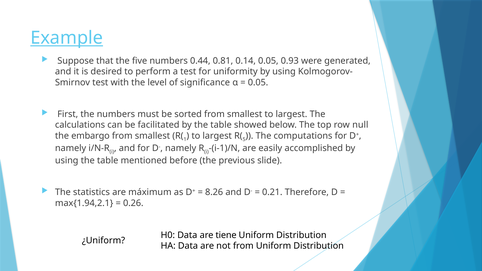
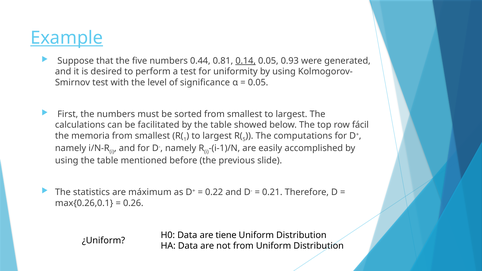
0.14 underline: none -> present (246, 61)
null: null -> fácil (360, 125)
embargo: embargo -> memoria (90, 136)
8.26: 8.26 -> 0.22 (214, 192)
max{1.94,2.1: max{1.94,2.1 -> max{0.26,0.1 (84, 203)
